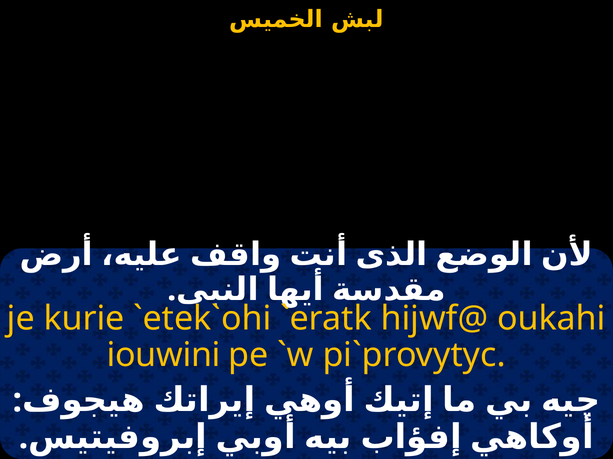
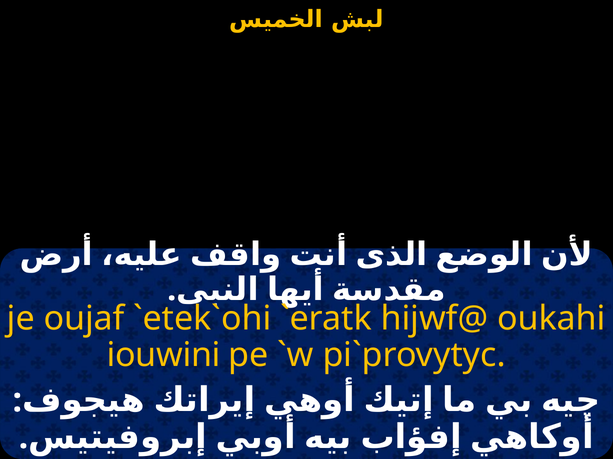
kurie: kurie -> oujaf (84, 319)
